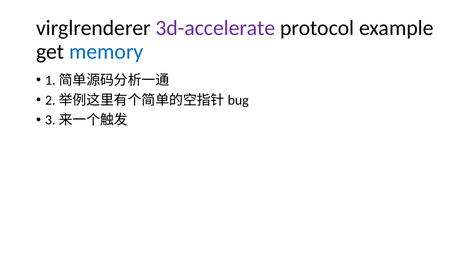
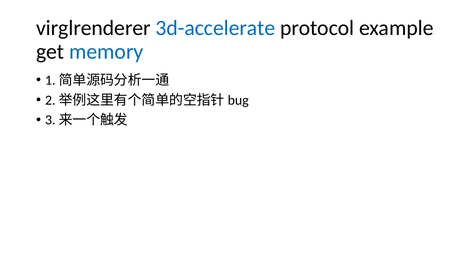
3d-accelerate colour: purple -> blue (215, 28)
